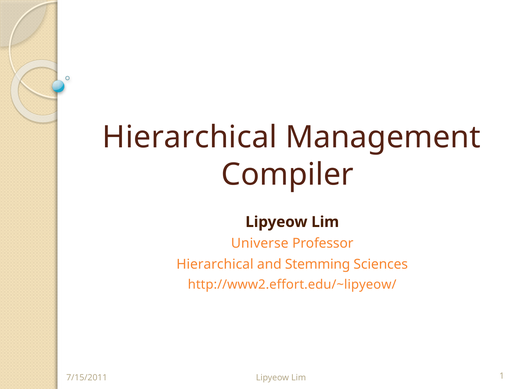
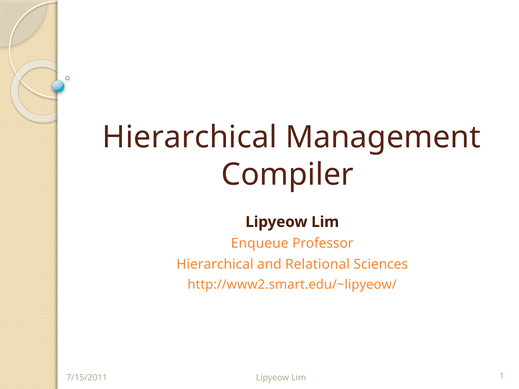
Universe: Universe -> Enqueue (260, 244)
Stemming: Stemming -> Relational (317, 264)
http://www2.effort.edu/~lipyeow/: http://www2.effort.edu/~lipyeow/ -> http://www2.smart.edu/~lipyeow/ (292, 285)
